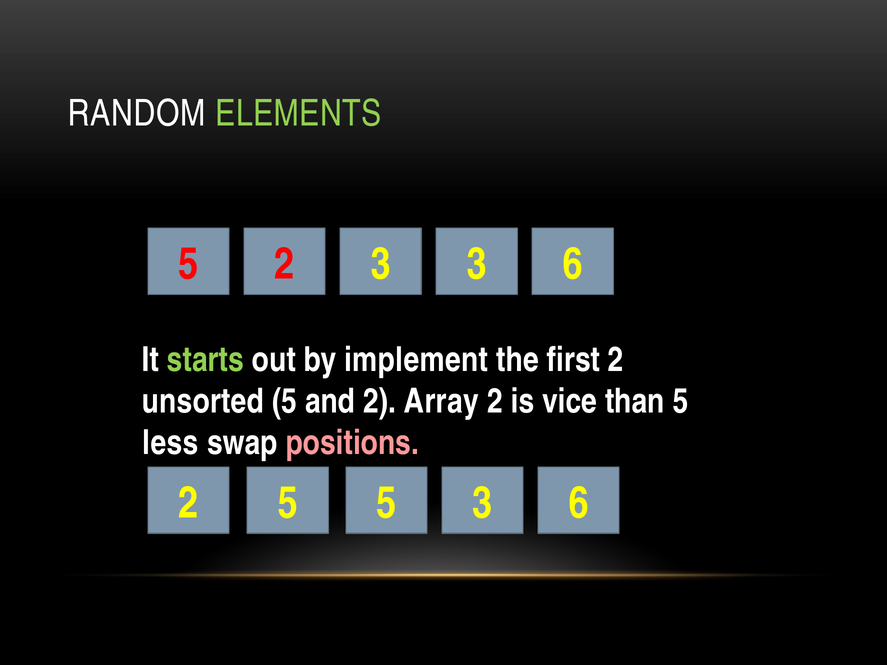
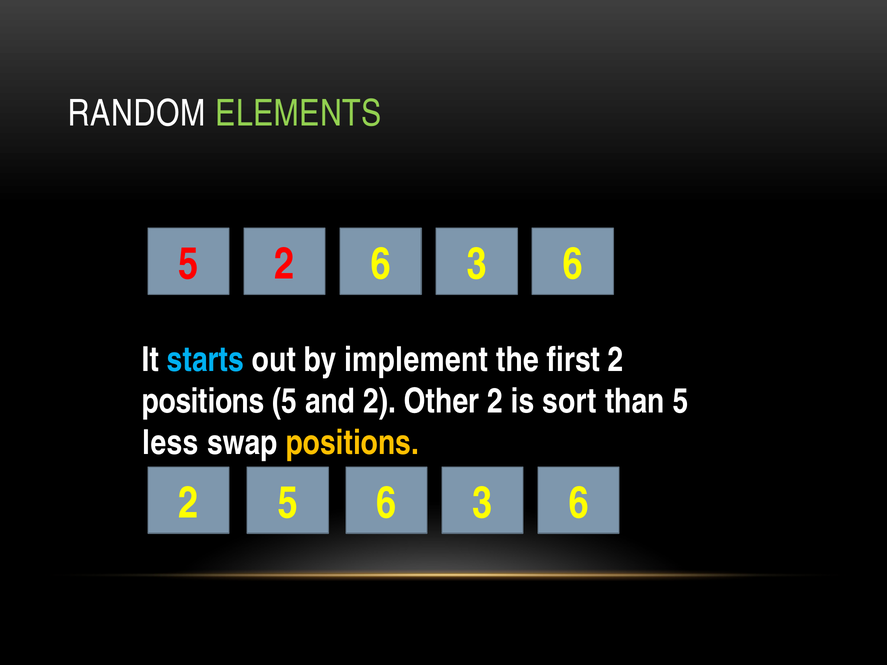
3: 3 -> 6 (381, 264)
starts colour: light green -> light blue (205, 360)
unsorted: unsorted -> positions (203, 401)
Array: Array -> Other (442, 401)
vice: vice -> sort (569, 401)
positions colour: pink -> yellow (352, 443)
5: 5 -> 6 (386, 503)
